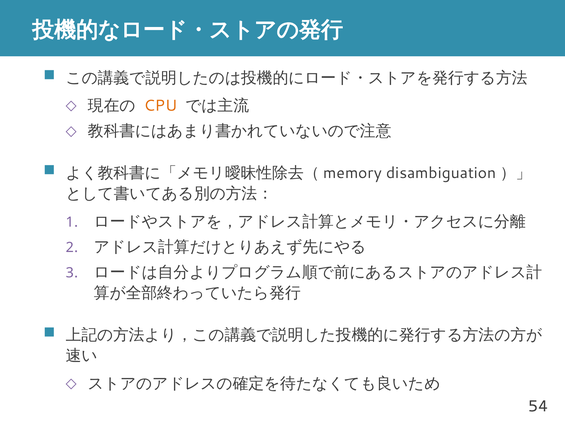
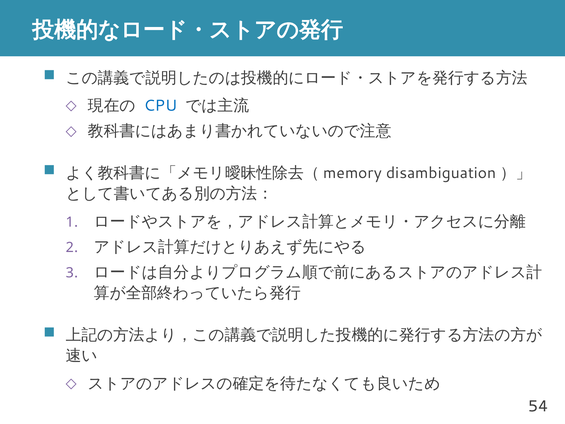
CPU colour: orange -> blue (161, 106)
